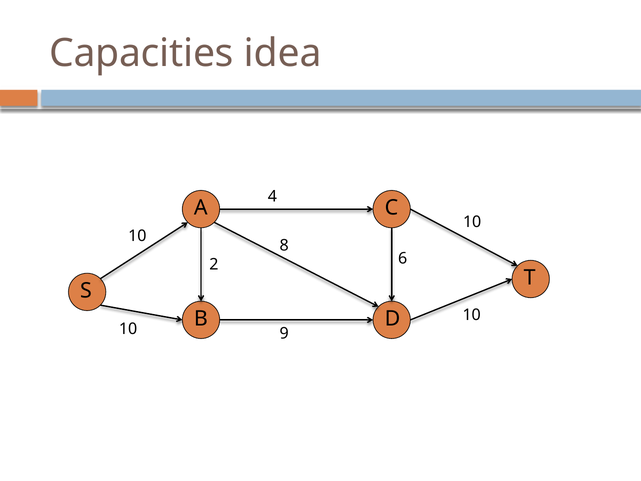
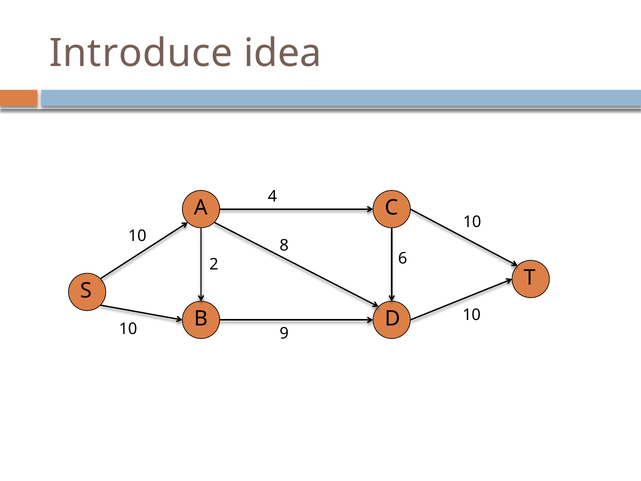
Capacities: Capacities -> Introduce (141, 53)
